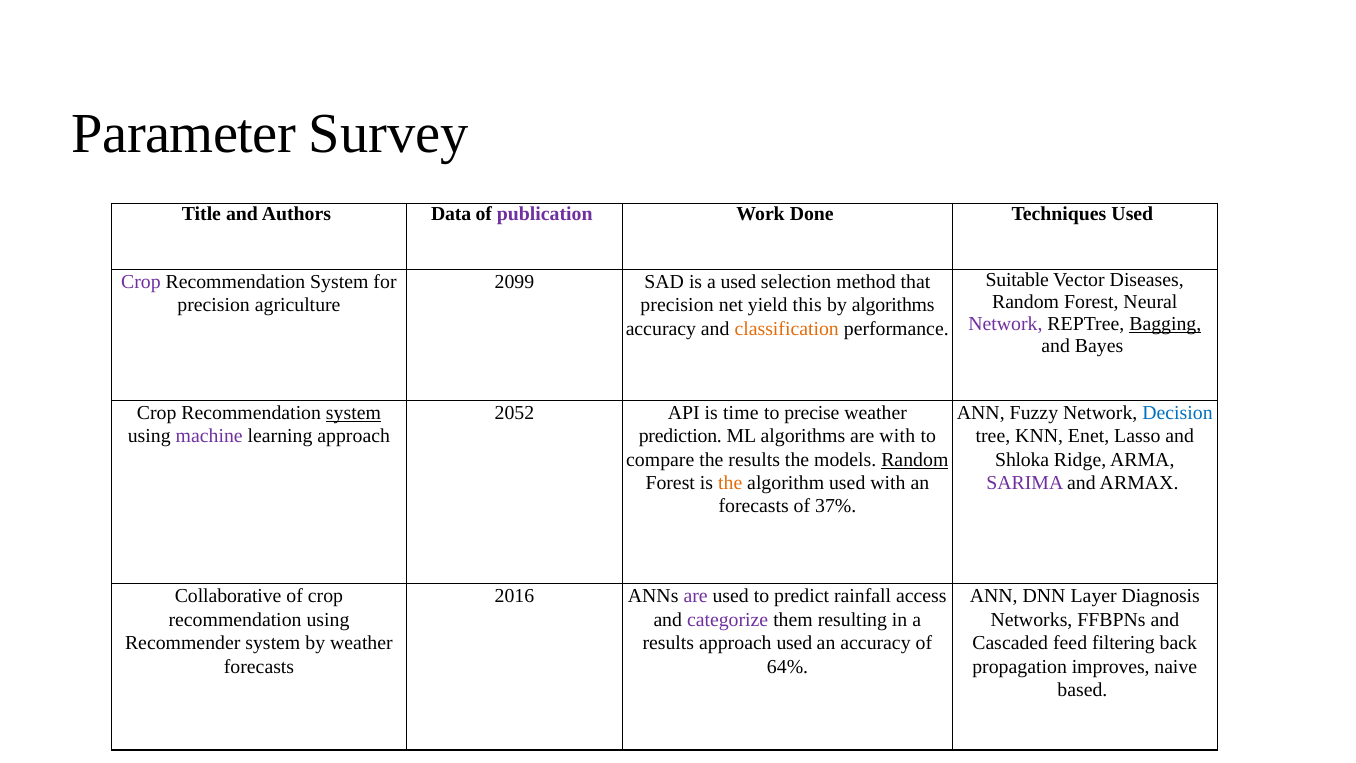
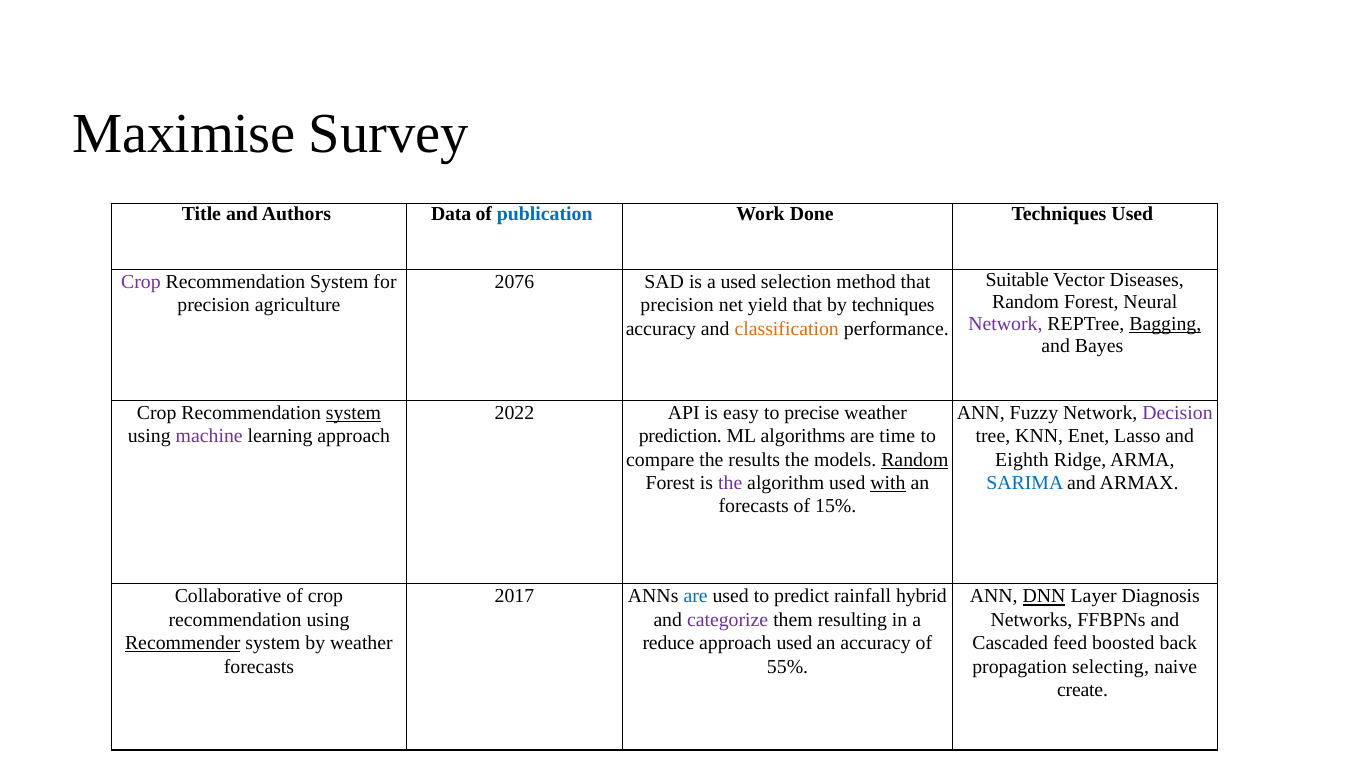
Parameter: Parameter -> Maximise (184, 134)
publication colour: purple -> blue (545, 214)
2099: 2099 -> 2076 (514, 282)
yield this: this -> that (807, 305)
by algorithms: algorithms -> techniques (893, 305)
2052: 2052 -> 2022 (514, 413)
time: time -> easy (741, 413)
Decision colour: blue -> purple (1178, 413)
are with: with -> time (897, 436)
Shloka: Shloka -> Eighth (1022, 459)
the colour: orange -> purple (730, 483)
with underline: none -> present (888, 483)
SARIMA colour: purple -> blue (1025, 483)
37%: 37% -> 15% (836, 506)
2016: 2016 -> 2017 (514, 596)
are colour: purple -> blue (696, 596)
access: access -> hybrid (921, 596)
DNN underline: none -> present (1044, 596)
Recommender underline: none -> present (183, 643)
results: results -> reduce (668, 643)
filtering: filtering -> boosted (1123, 643)
64%: 64% -> 55% (788, 666)
improves: improves -> selecting (1111, 666)
based: based -> create (1083, 690)
